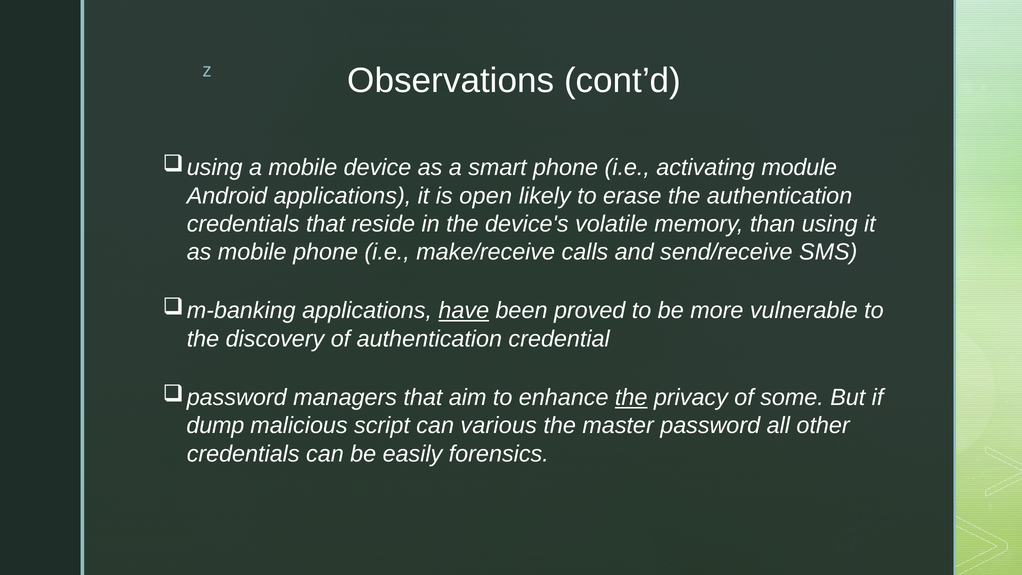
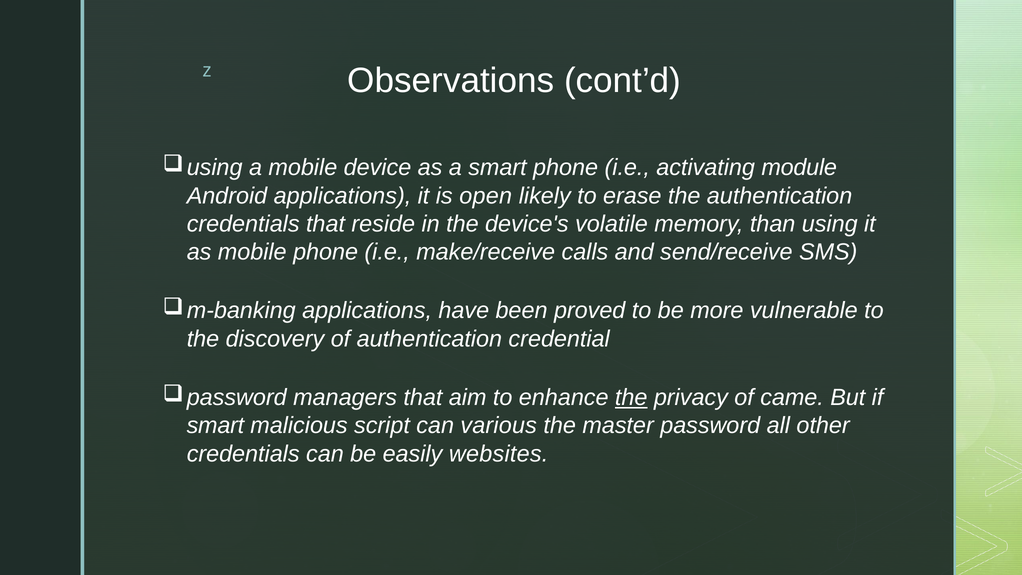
have underline: present -> none (464, 311)
some: some -> came (792, 398)
dump: dump -> smart (215, 426)
forensics: forensics -> websites (499, 454)
